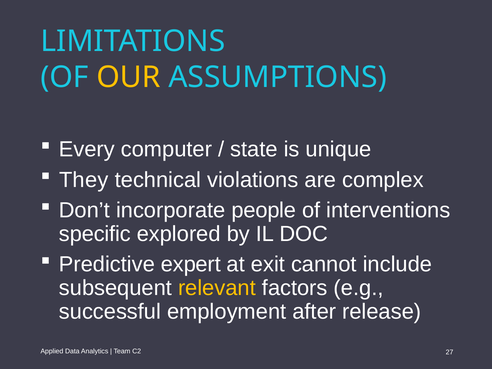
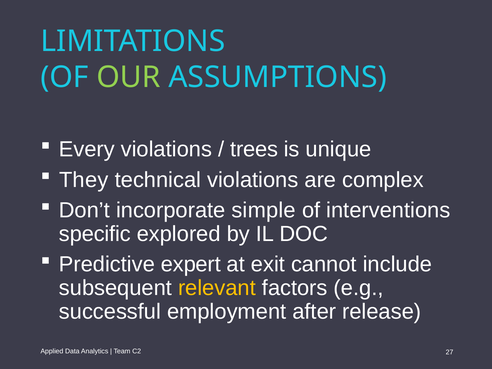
OUR colour: yellow -> light green (128, 77)
Every computer: computer -> violations (166, 149)
state: state -> trees (254, 149)
people: people -> simple (264, 210)
